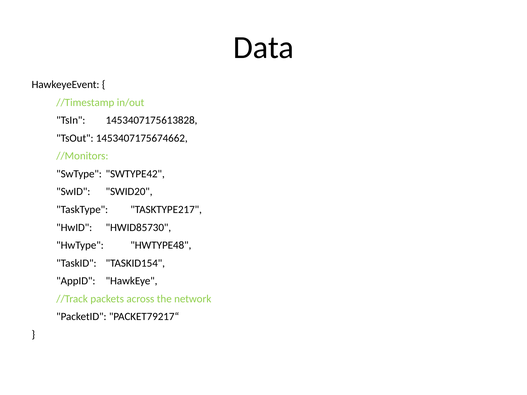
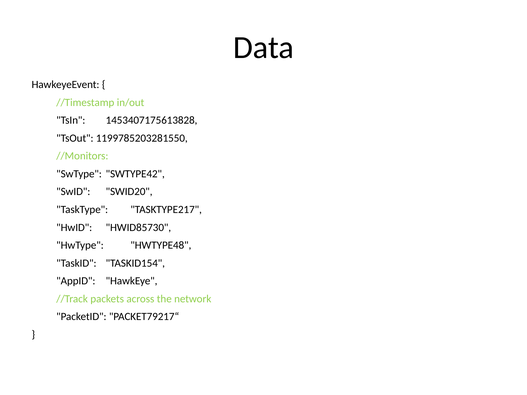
1453407175674662: 1453407175674662 -> 1199785203281550 (142, 138)
